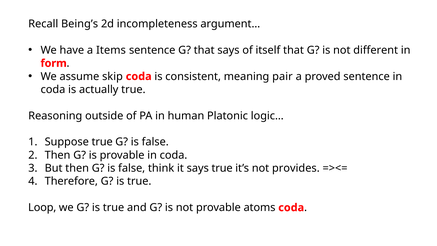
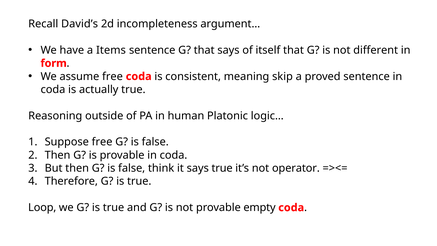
Being’s: Being’s -> David’s (80, 24)
assume skip: skip -> free (112, 76)
pair: pair -> skip (283, 76)
Suppose true: true -> free (102, 142)
provides: provides -> operator (296, 168)
atoms: atoms -> empty (260, 207)
